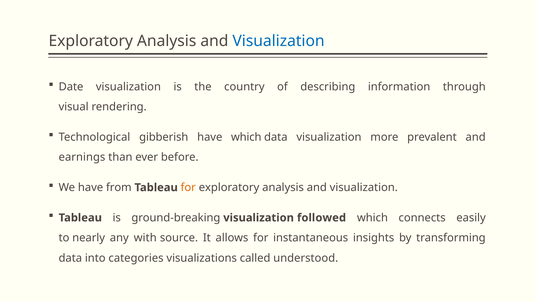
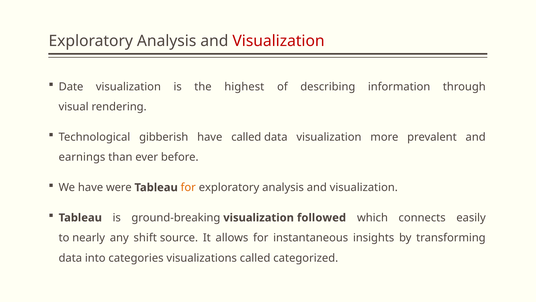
Visualization colour: blue -> red (279, 41)
country: country -> highest (244, 87)
have which: which -> called (246, 137)
from: from -> were (119, 187)
with: with -> shift (145, 238)
understood: understood -> categorized (306, 258)
